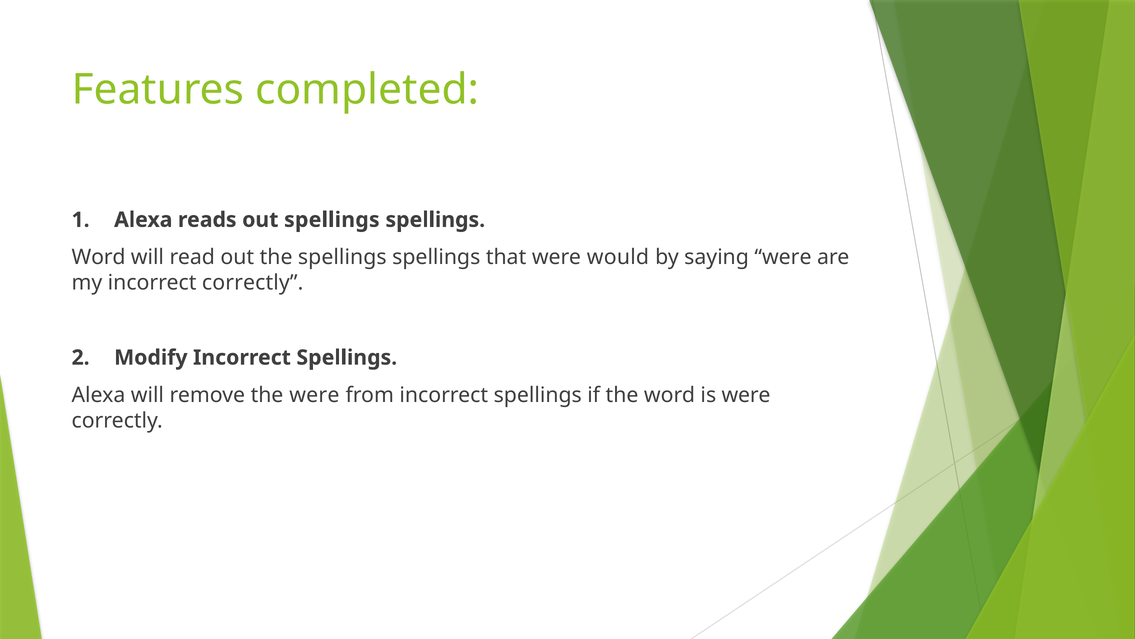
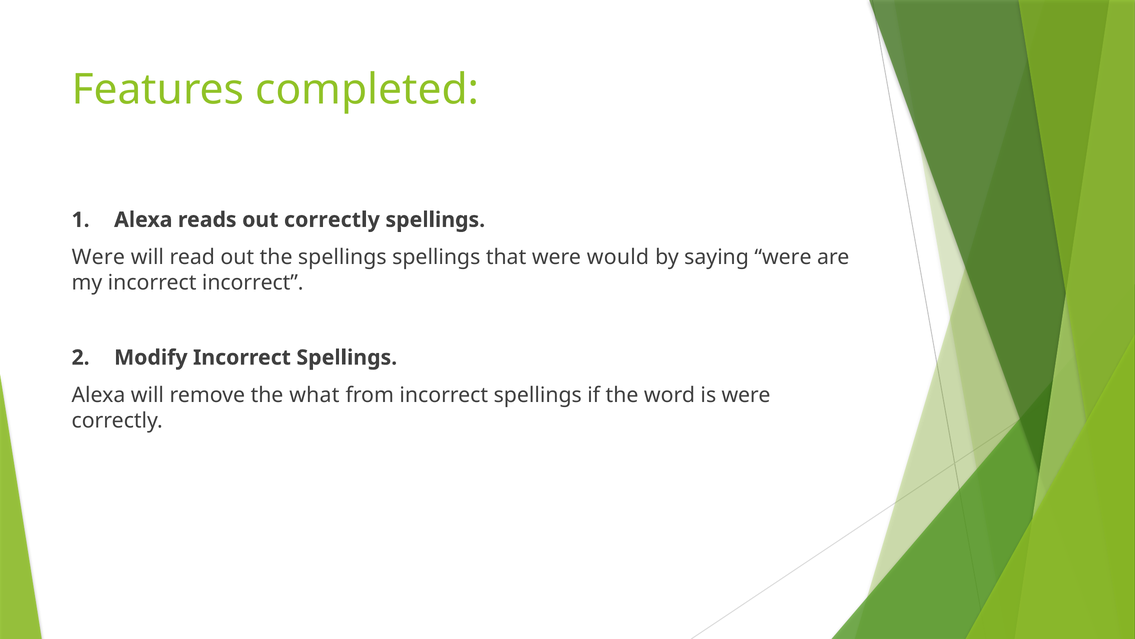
out spellings: spellings -> correctly (332, 220)
Word: Word -> Were (98, 257)
incorrect correctly: correctly -> incorrect (253, 283)
the were: were -> what (314, 395)
